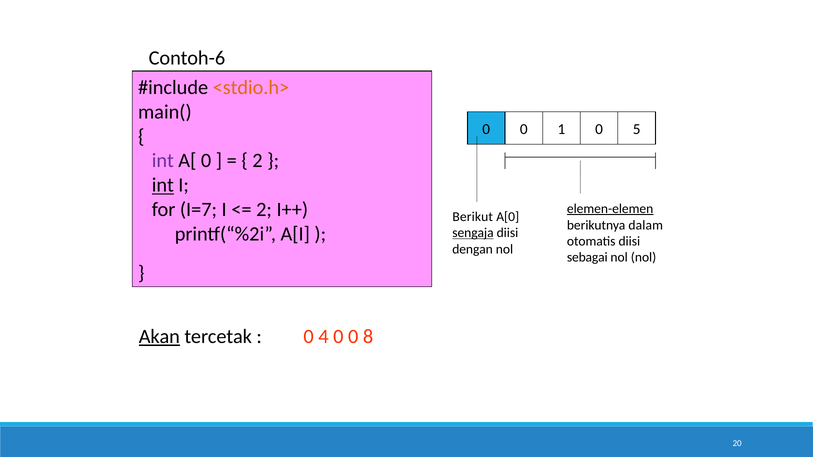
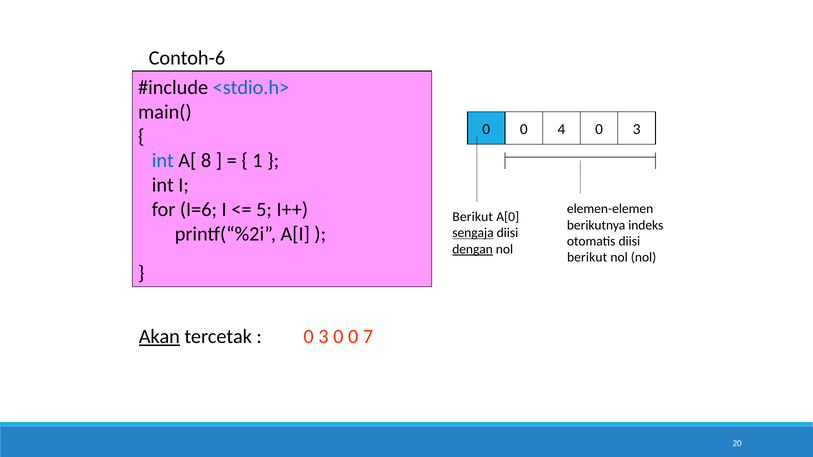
<stdio.h> colour: orange -> blue (251, 88)
1: 1 -> 4 (561, 129)
5: 5 -> 3 (637, 129)
int colour: purple -> blue (163, 161)
A[ 0: 0 -> 8 (206, 161)
2: 2 -> 1 (257, 161)
int underline: present -> none (163, 185)
I=7: I=7 -> I=6 (198, 210)
2: 2 -> 5 (264, 210)
elemen-elemen underline: present -> none (610, 209)
dalam: dalam -> indeks (646, 225)
dengan underline: none -> present (473, 249)
sebagai: sebagai -> berikut (587, 258)
4: 4 -> 3 (323, 337)
8: 8 -> 7 (368, 337)
